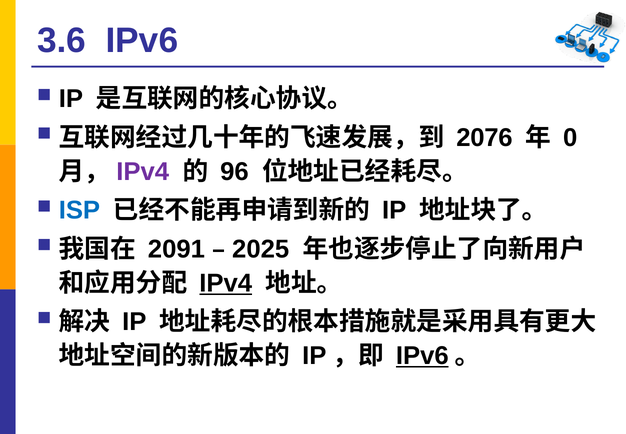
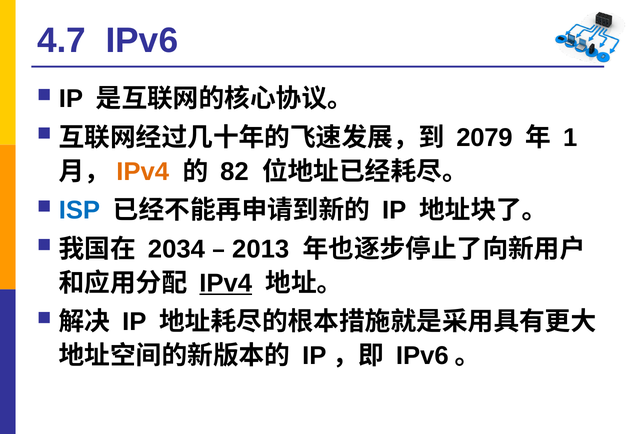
3.6: 3.6 -> 4.7 (62, 40)
2076: 2076 -> 2079 (484, 138)
0: 0 -> 1 (570, 138)
IPv4 colour: purple -> orange (143, 171)
96: 96 -> 82 (234, 171)
2091: 2091 -> 2034 (176, 249)
2025: 2025 -> 2013 (261, 249)
IPv6 underline: present -> none (422, 355)
